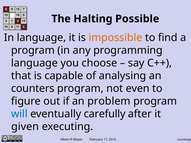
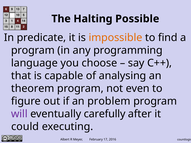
In language: language -> predicate (41, 38)
counters: counters -> theorem (33, 89)
will colour: blue -> purple (19, 114)
given: given -> could (25, 127)
